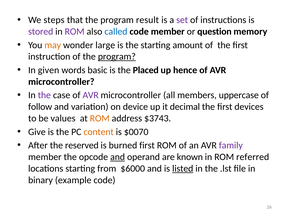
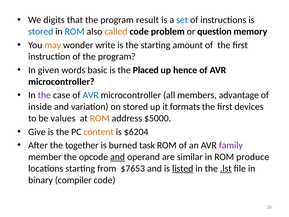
steps: steps -> digits (54, 20)
set colour: purple -> blue (182, 20)
stored colour: purple -> blue (41, 31)
ROM colour: purple -> blue (75, 31)
called colour: blue -> orange (116, 31)
code member: member -> problem (168, 31)
large: large -> write (105, 45)
program underline: present -> none (117, 57)
AVR colour: purple -> blue (91, 95)
uppercase: uppercase -> advantage (239, 95)
follow: follow -> inside (40, 107)
on device: device -> stored (135, 107)
decimal: decimal -> formats (185, 107)
$3743: $3743 -> $5000 (158, 118)
$0070: $0070 -> $6204 (136, 132)
reserved: reserved -> together (82, 145)
burned first: first -> task (147, 145)
known: known -> similar (190, 157)
referred: referred -> produce (253, 157)
$6000: $6000 -> $7653 (133, 168)
.lst underline: none -> present (226, 168)
example: example -> compiler (73, 180)
